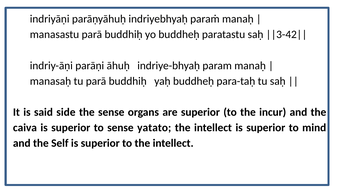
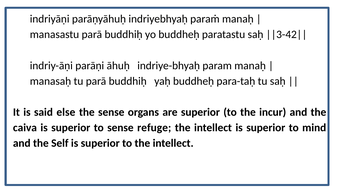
side: side -> else (66, 112)
yatato: yatato -> refuge (154, 127)
